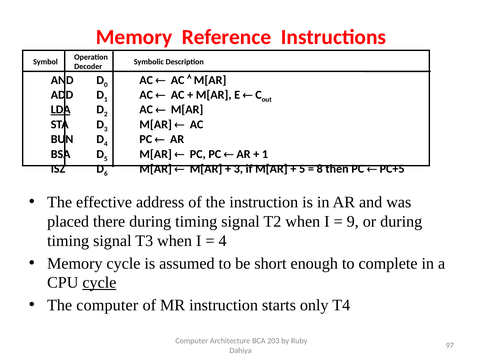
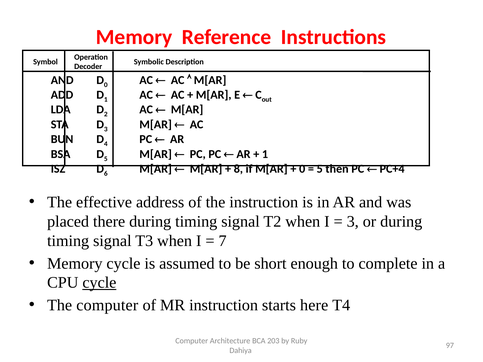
LDA underline: present -> none (61, 110)
3: 3 -> 8 (238, 169)
5: 5 -> 0 (302, 169)
8: 8 -> 5 (320, 169)
PC+5: PC+5 -> PC+4 (392, 169)
9: 9 -> 3 (353, 222)
4: 4 -> 7 (223, 241)
only: only -> here (314, 305)
